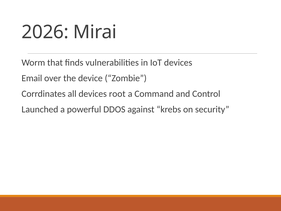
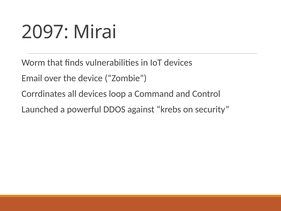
2026: 2026 -> 2097 (45, 32)
root: root -> loop (117, 94)
